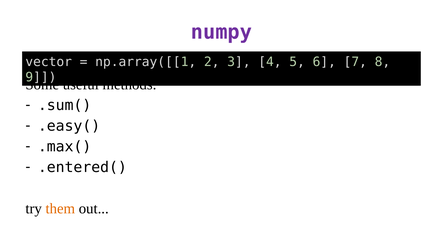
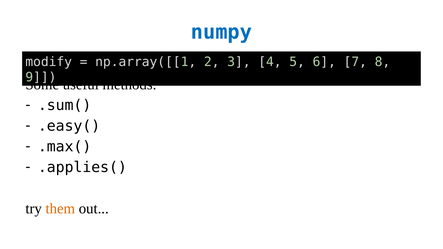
numpy colour: purple -> blue (221, 32)
vector: vector -> modify (49, 62)
.entered(: .entered( -> .applies( (82, 168)
